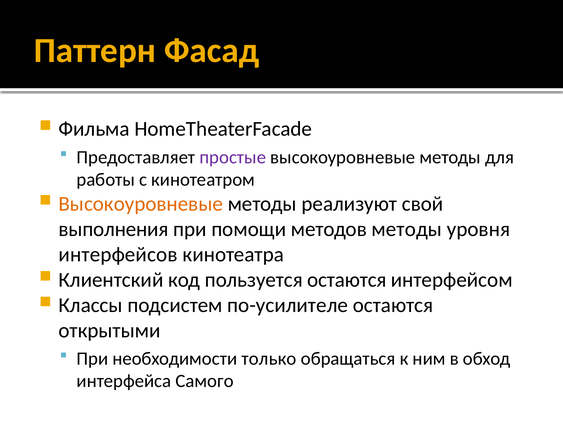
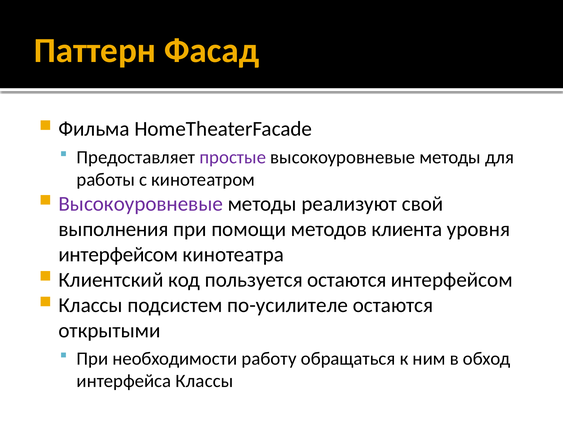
Высокоуровневые colour: orange -> purple (141, 204)
методов методы: методы -> клиента (407, 229)
интерфейсов: интерфейсов -> интерфейсом (118, 255)
только: только -> работу (269, 359)
интерфейса Самого: Самого -> Классы (204, 381)
